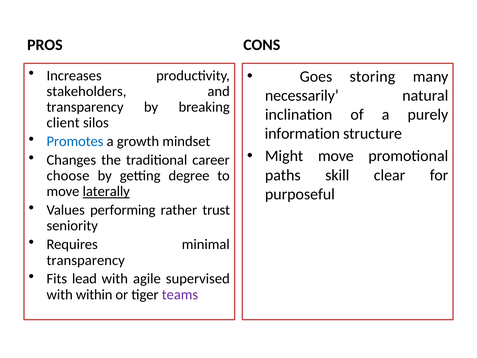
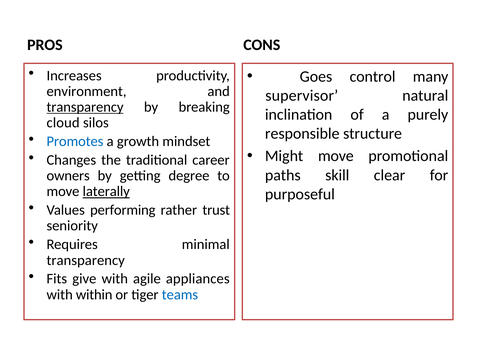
storing: storing -> control (373, 76)
stakeholders: stakeholders -> environment (87, 91)
necessarily: necessarily -> supervisor (302, 95)
transparency underline: none -> present (85, 107)
client: client -> cloud (63, 123)
information: information -> responsible (302, 134)
choose: choose -> owners (68, 176)
lead: lead -> give (84, 279)
supervised: supervised -> appliances (198, 279)
teams colour: purple -> blue (180, 294)
